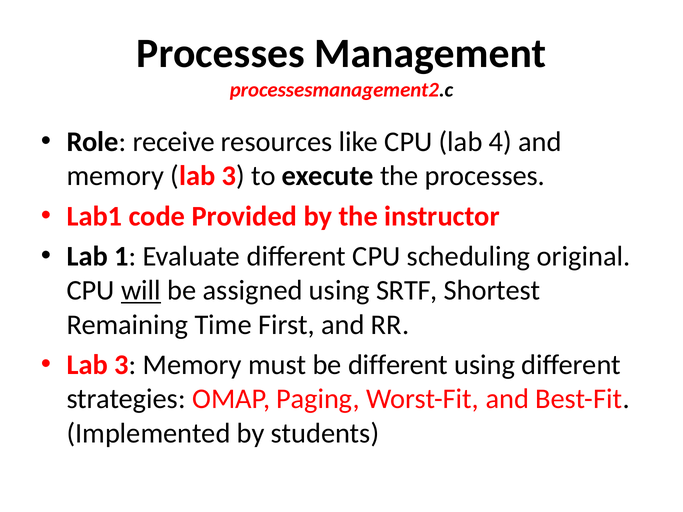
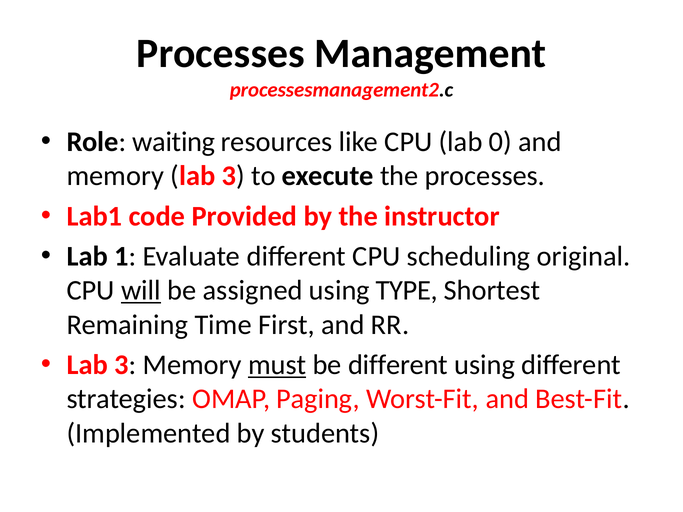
receive: receive -> waiting (174, 142)
4: 4 -> 0 (500, 142)
SRTF: SRTF -> TYPE (407, 291)
must underline: none -> present (277, 365)
